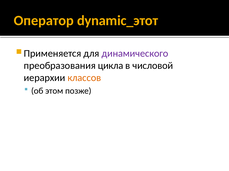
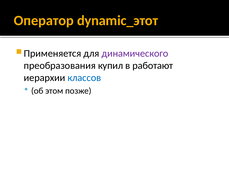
цикла: цикла -> купил (111, 66)
числовой: числовой -> работают (153, 66)
классов colour: orange -> blue (84, 78)
